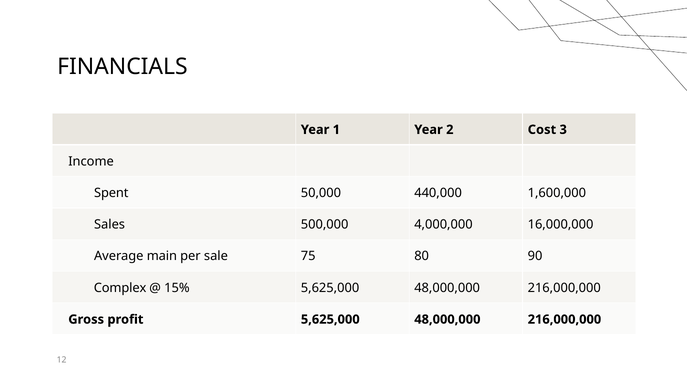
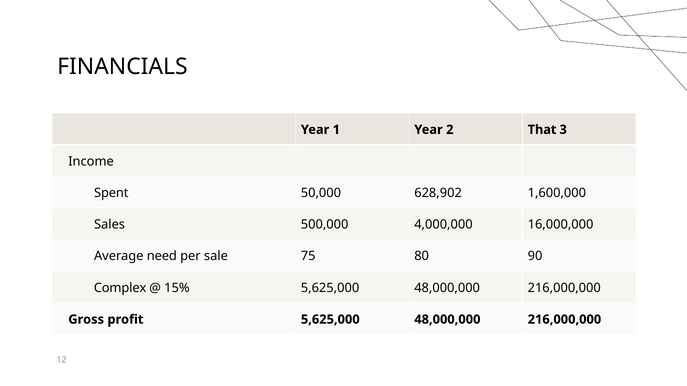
Cost: Cost -> That (542, 130)
440,000: 440,000 -> 628,902 (438, 193)
main: main -> need (162, 256)
